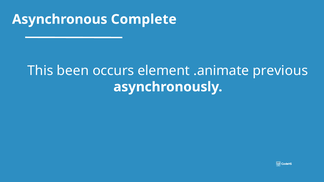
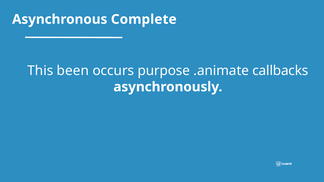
element: element -> purpose (164, 71)
previous: previous -> callbacks (280, 71)
